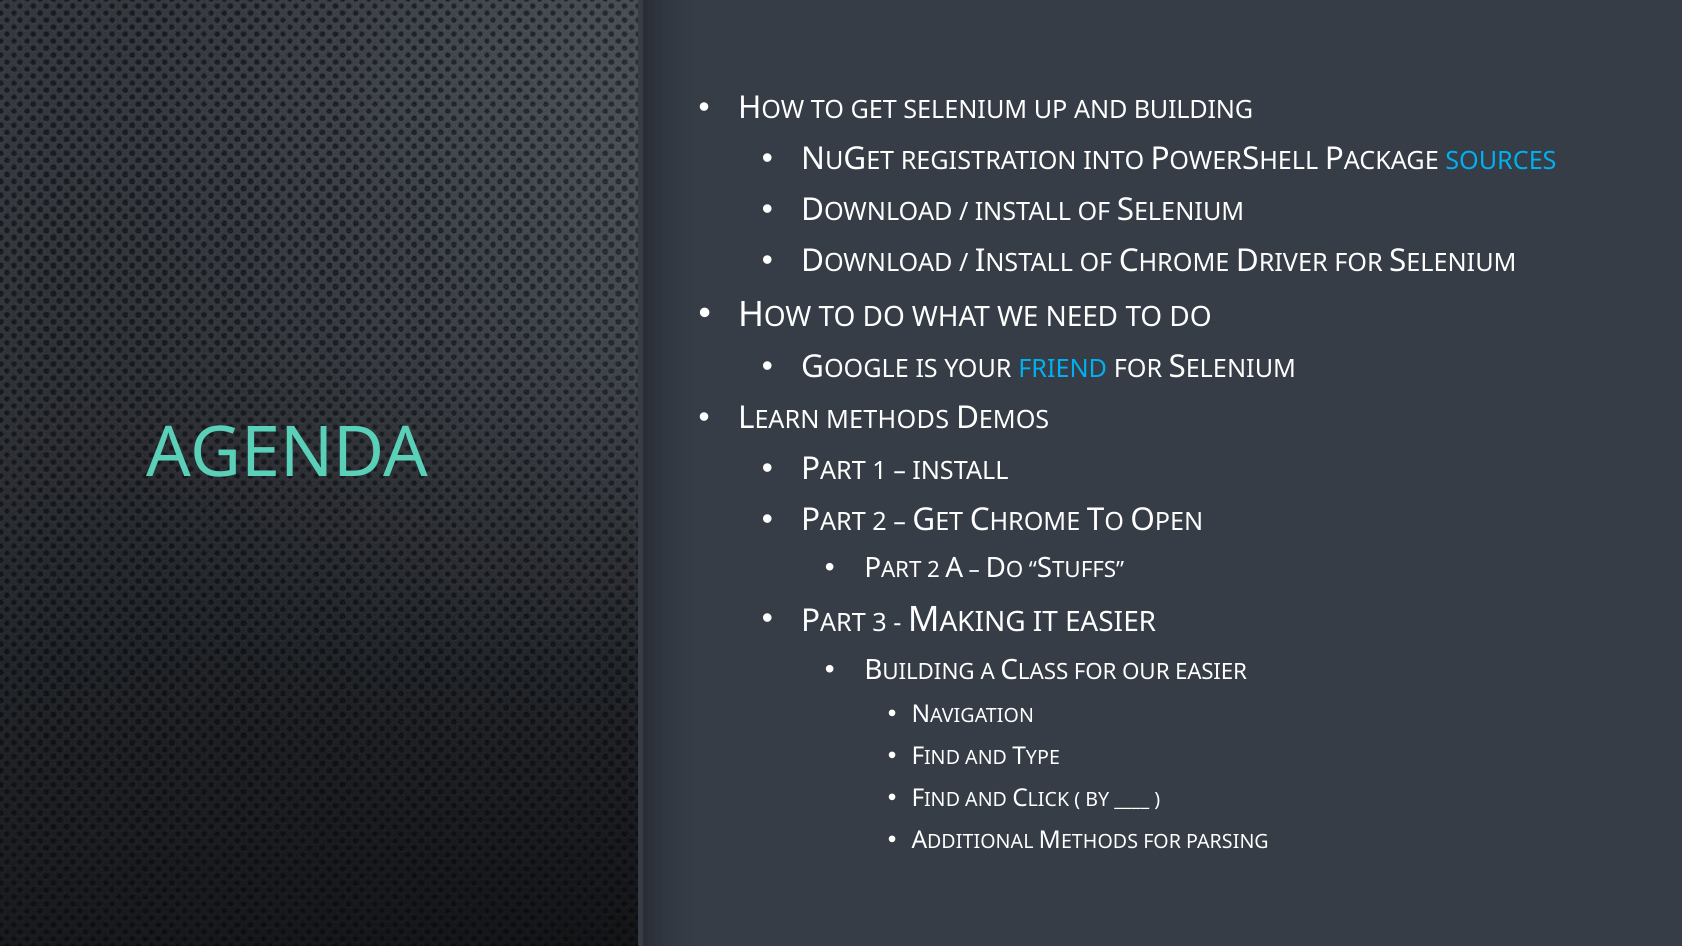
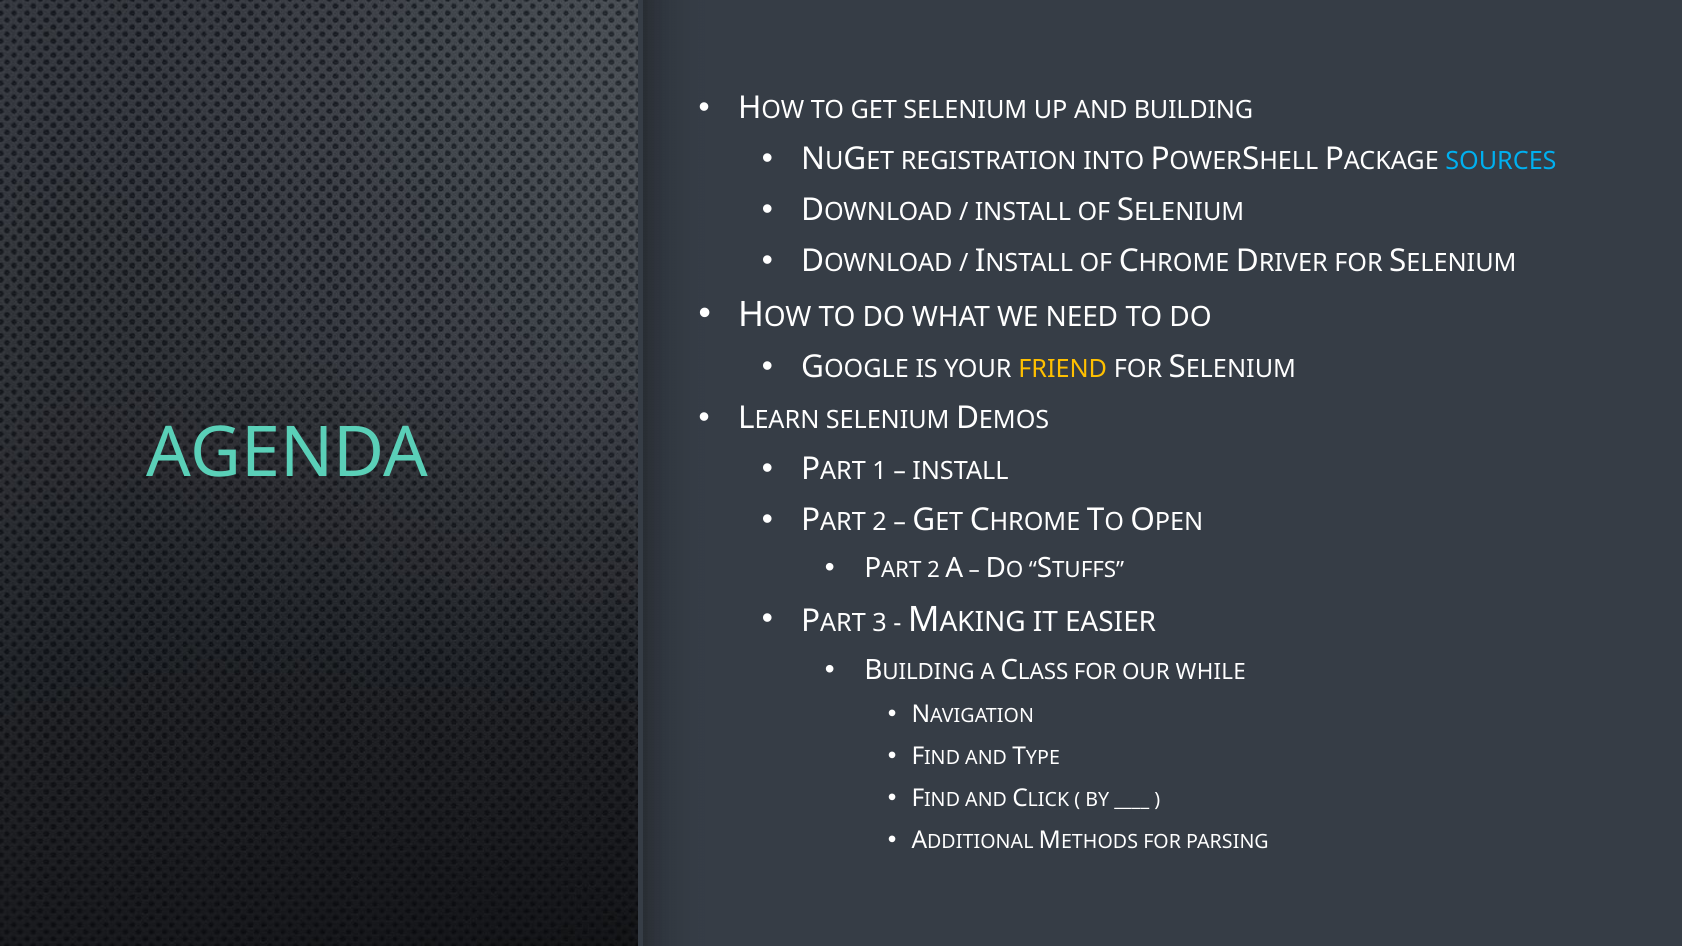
FRIEND colour: light blue -> yellow (1063, 369)
METHODS: METHODS -> SELENIUM (888, 420)
OUR EASIER: EASIER -> WHILE (1211, 672)
